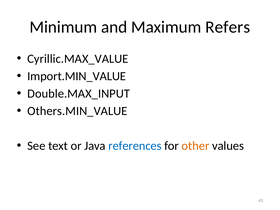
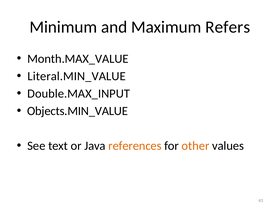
Cyrillic.MAX_VALUE: Cyrillic.MAX_VALUE -> Month.MAX_VALUE (78, 59)
Import.MIN_VALUE: Import.MIN_VALUE -> Literal.MIN_VALUE (77, 76)
Others.MIN_VALUE: Others.MIN_VALUE -> Objects.MIN_VALUE (77, 111)
references colour: blue -> orange (135, 146)
